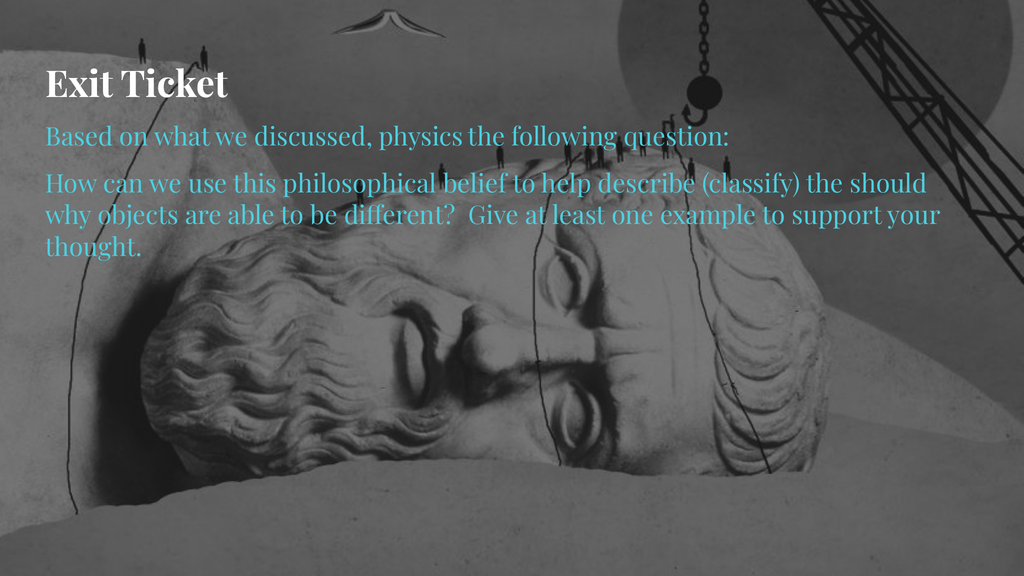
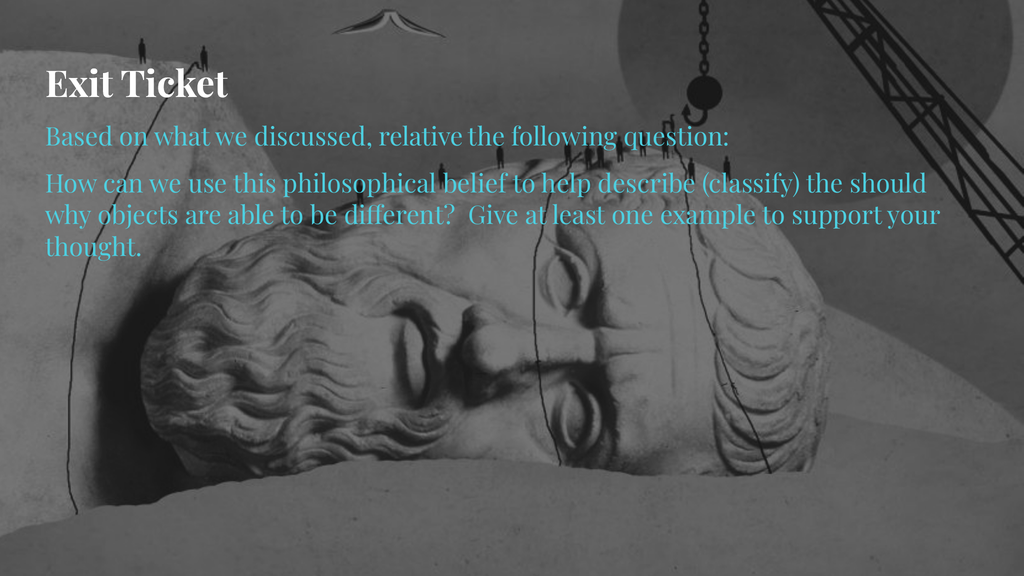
physics: physics -> relative (421, 137)
